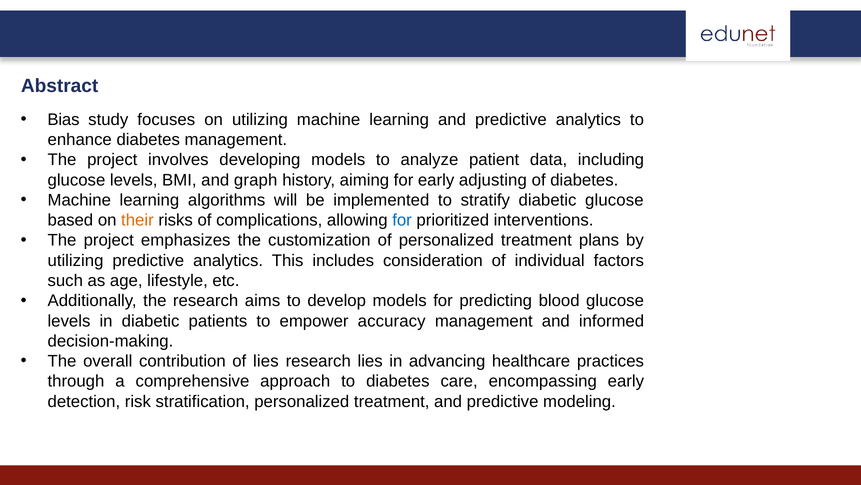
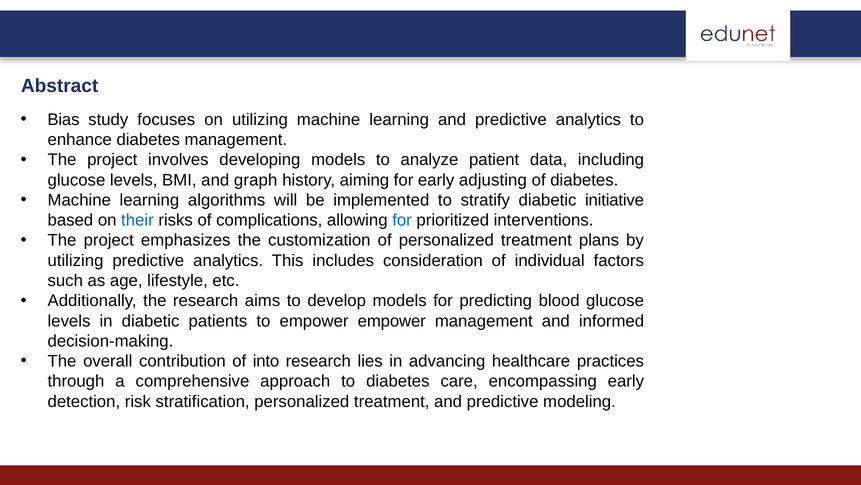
diabetic glucose: glucose -> initiative (615, 200)
their colour: orange -> blue (137, 220)
empower accuracy: accuracy -> empower (392, 321)
of lies: lies -> into (266, 361)
